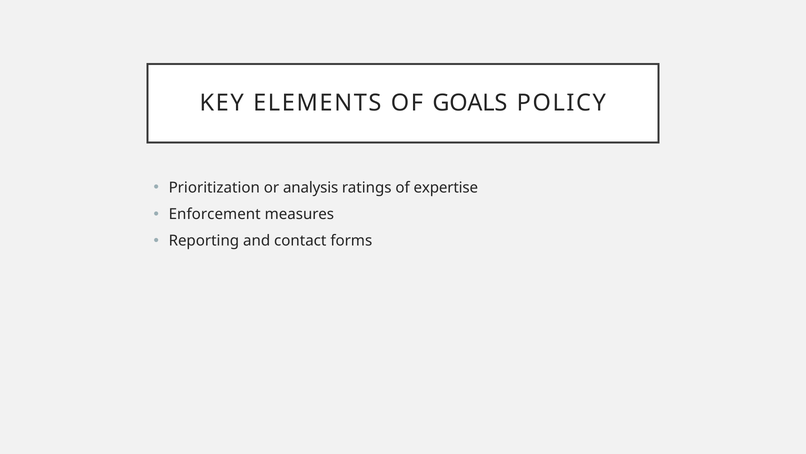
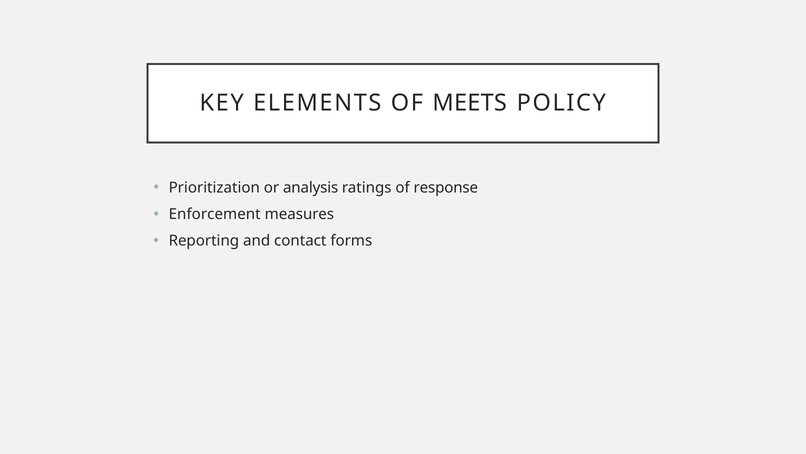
GOALS: GOALS -> MEETS (470, 103)
expertise: expertise -> response (446, 188)
